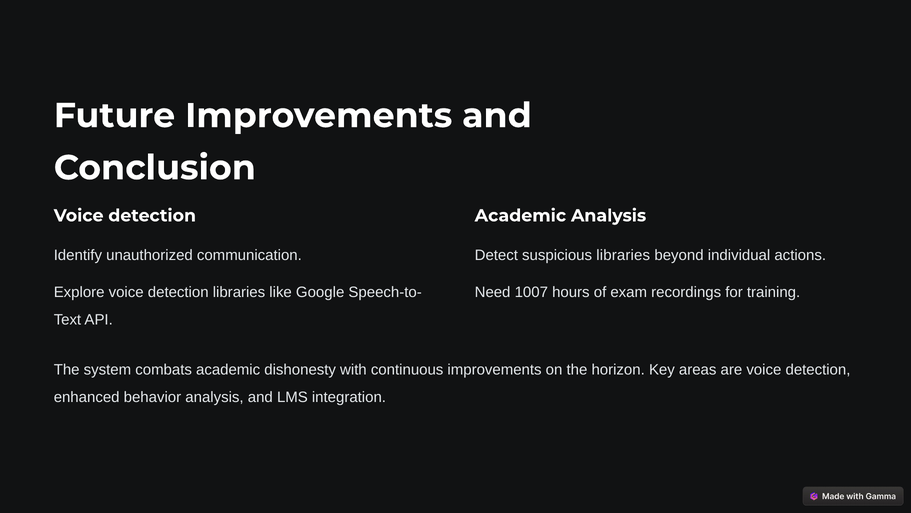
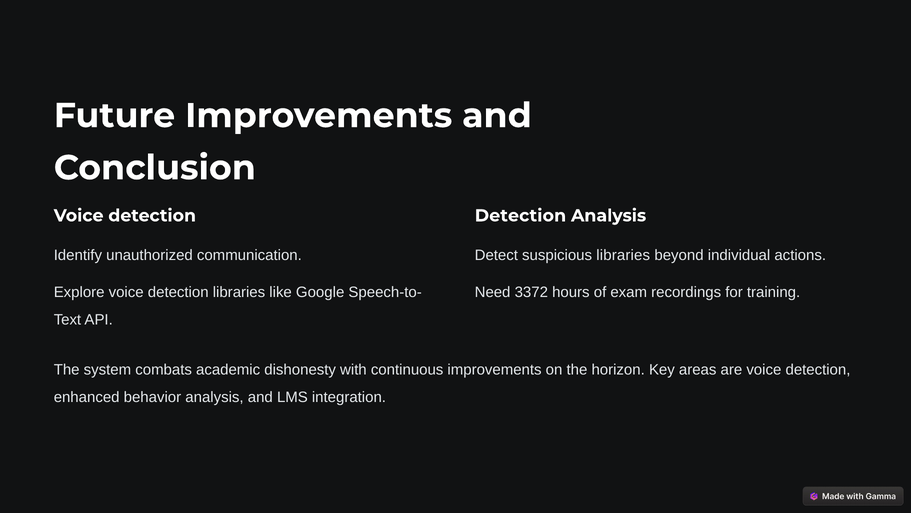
Academic: Academic -> Detection (520, 215)
1007: 1007 -> 3372 (531, 292)
